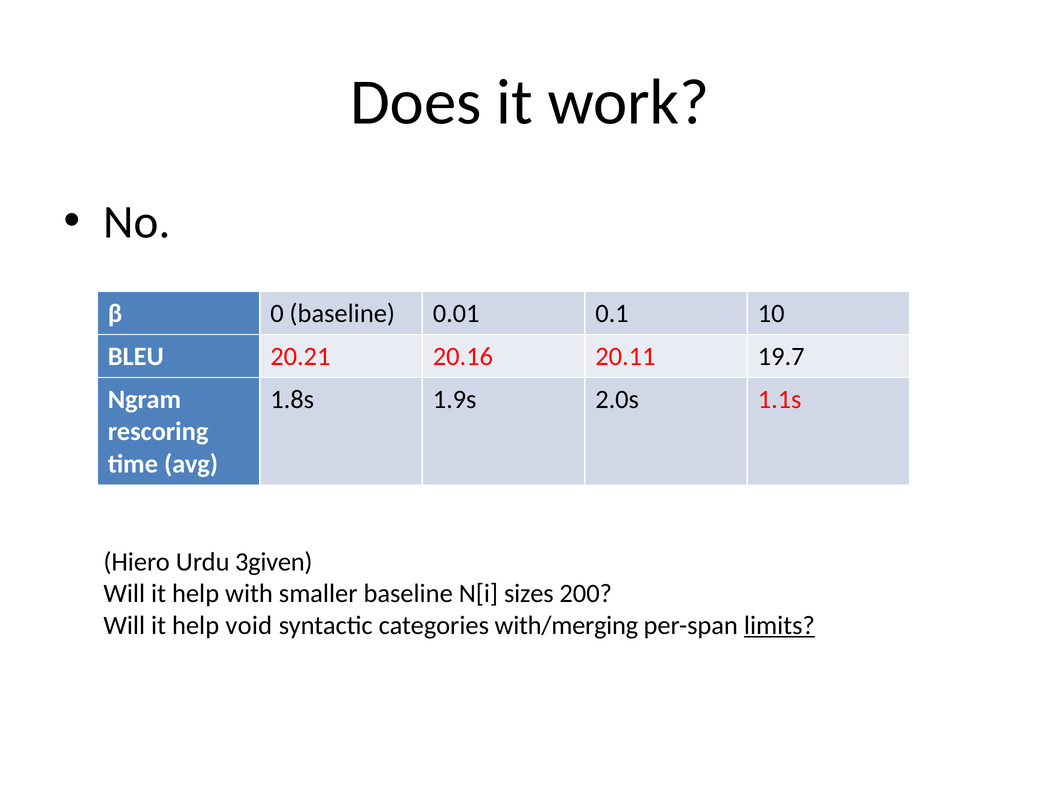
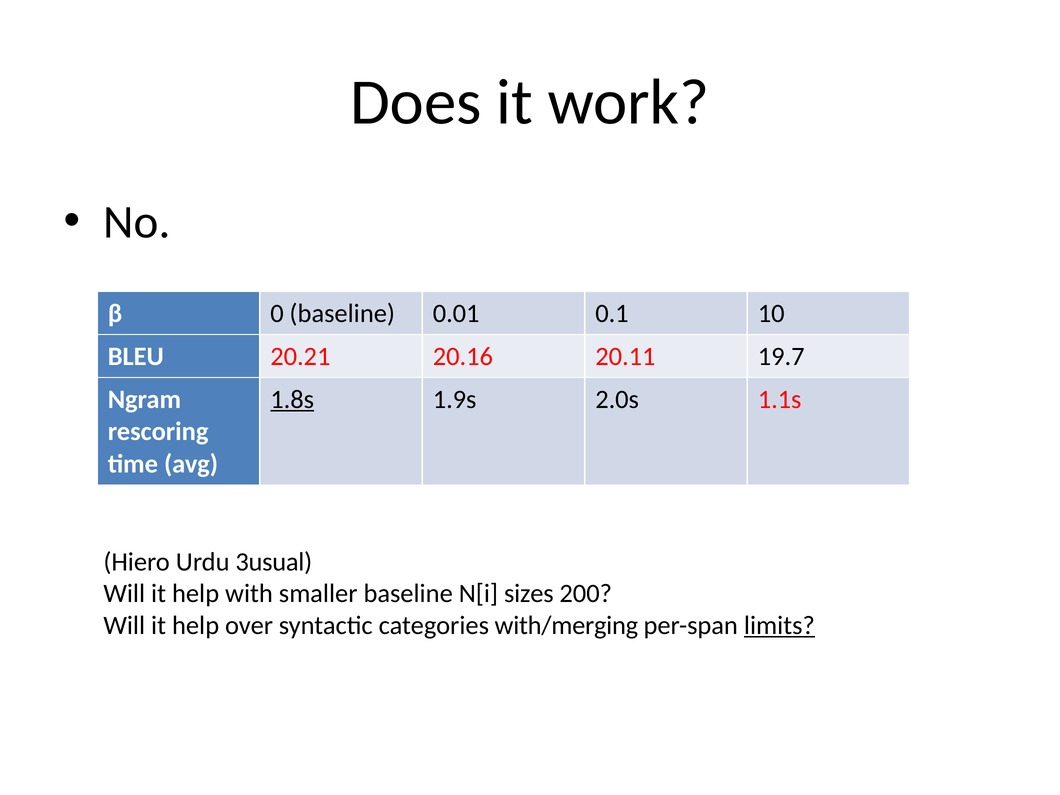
1.8s underline: none -> present (292, 399)
3given: 3given -> 3usual (274, 562)
void: void -> over (249, 625)
